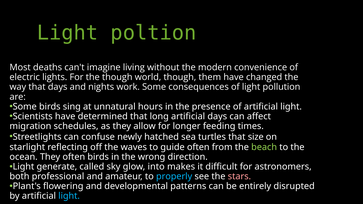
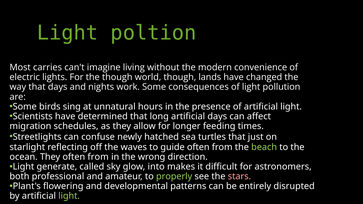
deaths: deaths -> carries (48, 67)
them: them -> lands (210, 77)
size: size -> just (256, 137)
They often birds: birds -> from (98, 157)
properly colour: light blue -> light green (174, 177)
light colour: light blue -> light green (69, 196)
